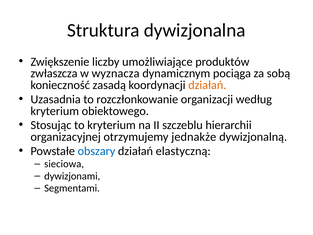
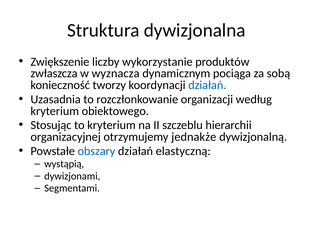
umożliwiające: umożliwiające -> wykorzystanie (157, 62)
zasadą: zasadą -> tworzy (109, 85)
działań colour: orange -> blue (207, 85)
sieciowa: sieciowa -> wystąpią (64, 164)
